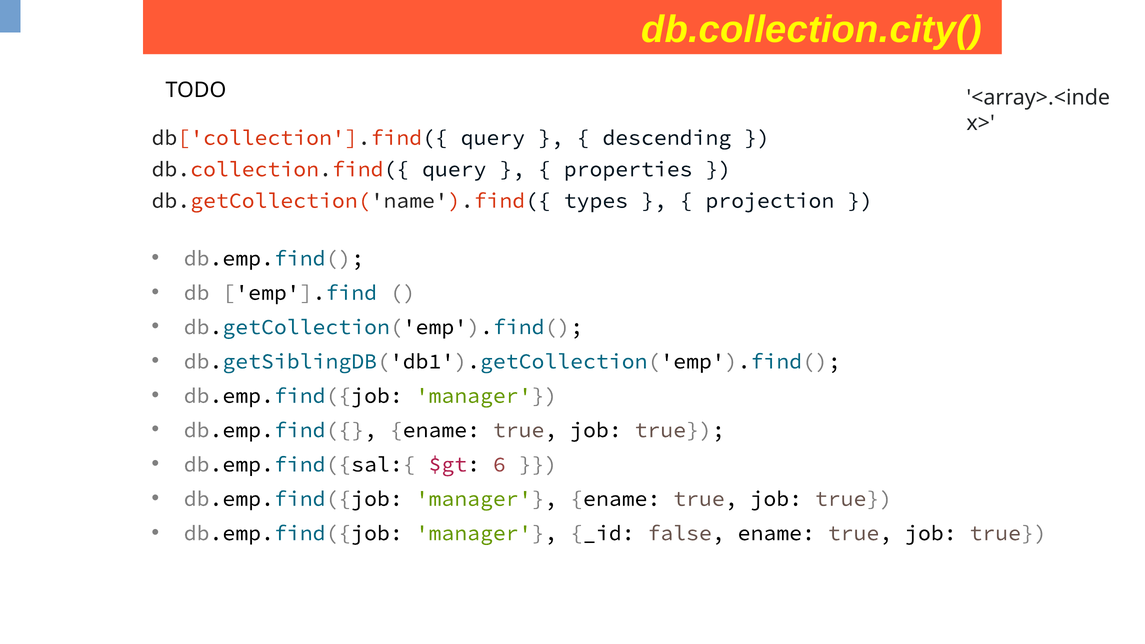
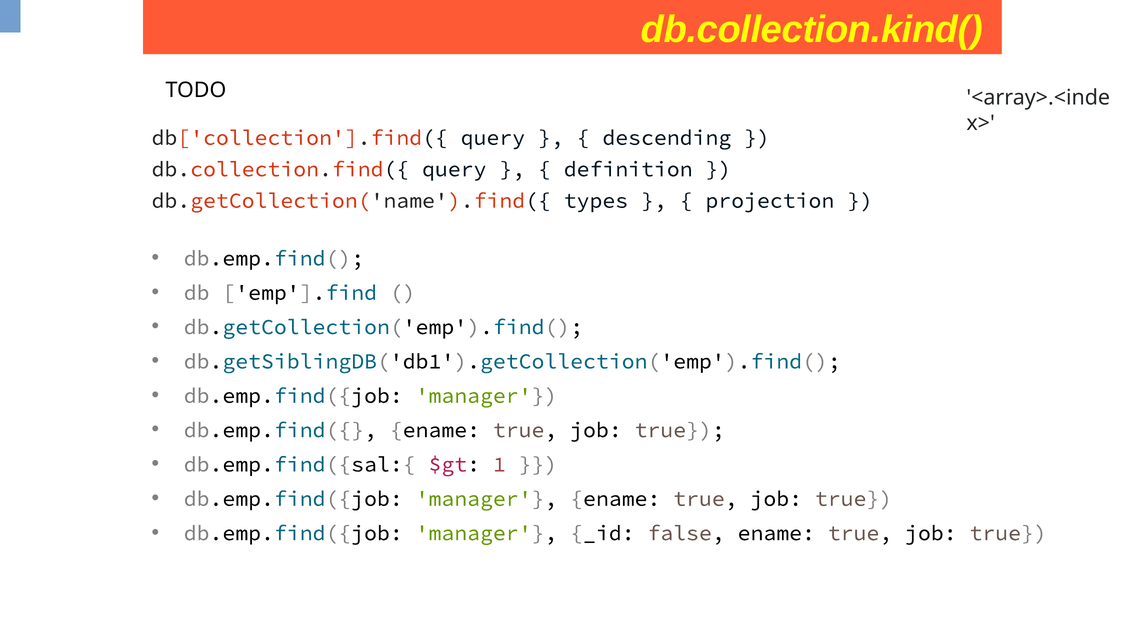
db.collection.city(: db.collection.city( -> db.collection.kind( (812, 30)
properties: properties -> definition (628, 169)
6: 6 -> 1 (499, 464)
